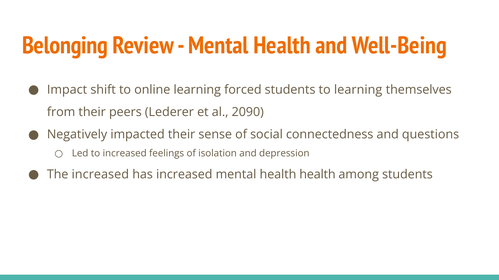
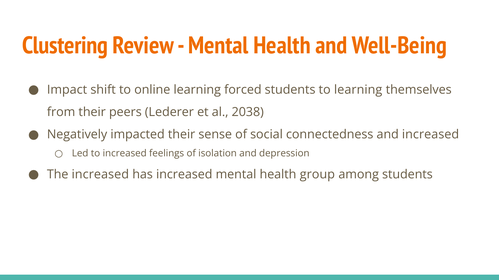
Belonging: Belonging -> Clustering (65, 46)
2090: 2090 -> 2038 (248, 112)
and questions: questions -> increased (431, 135)
health health: health -> group (317, 175)
